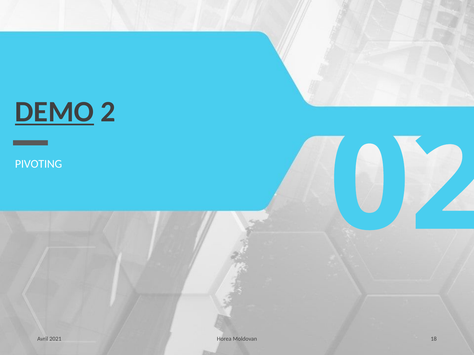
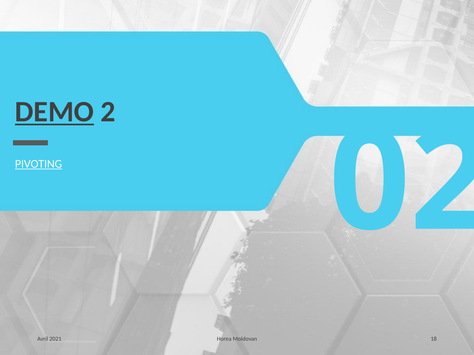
PIVOTING underline: none -> present (39, 164)
